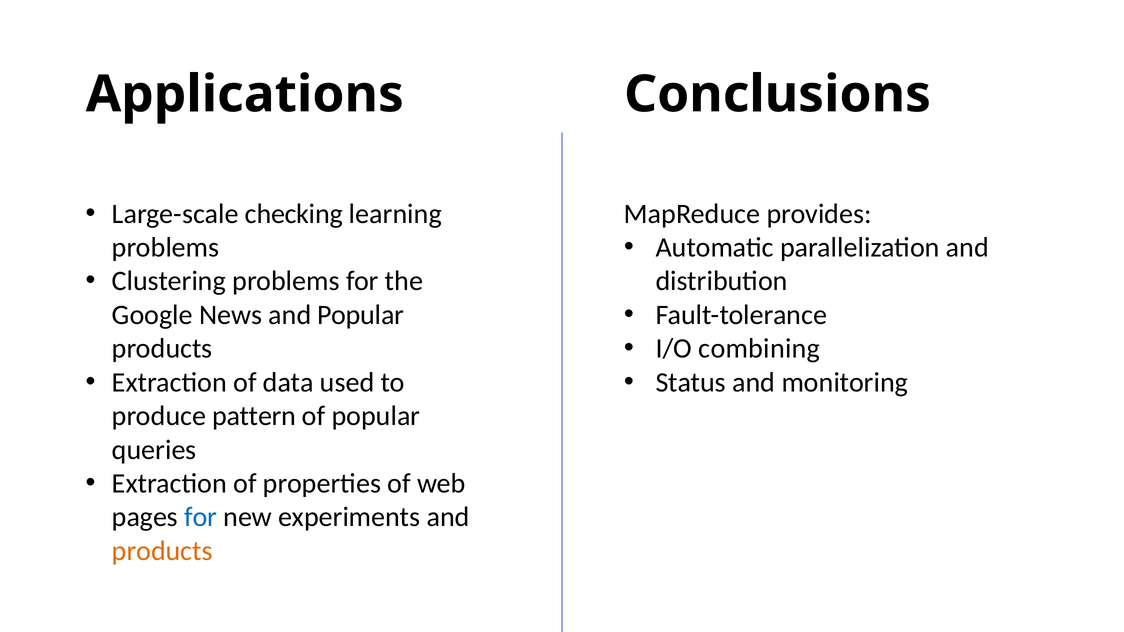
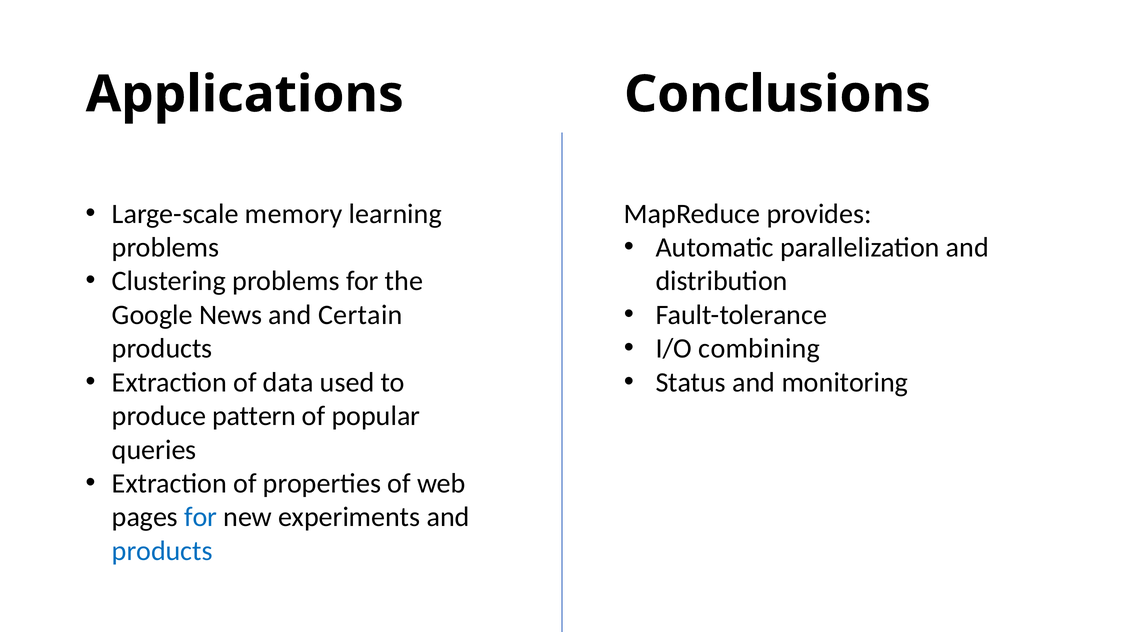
checking: checking -> memory (294, 214)
and Popular: Popular -> Certain (360, 315)
products colour: orange -> blue (162, 551)
